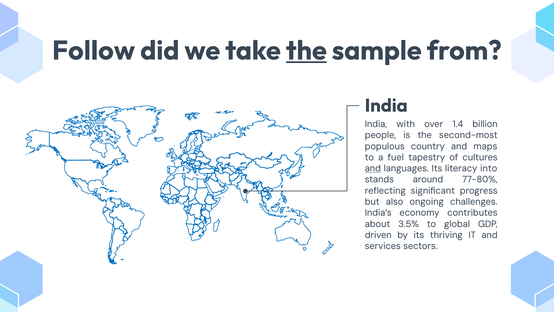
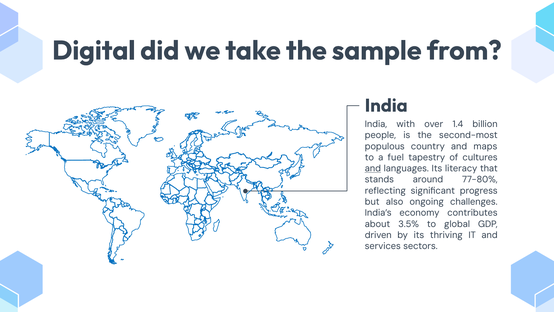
Follow: Follow -> Digital (94, 51)
the underline: present -> none (306, 51)
into: into -> that (489, 168)
